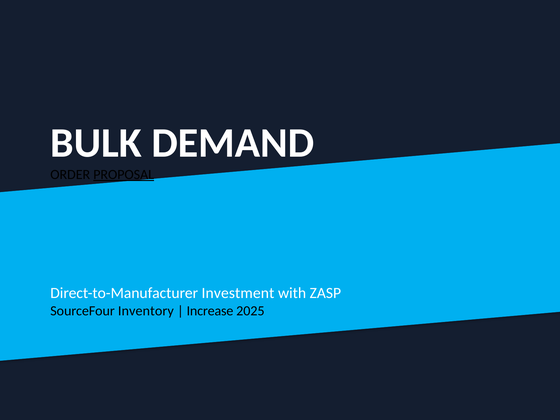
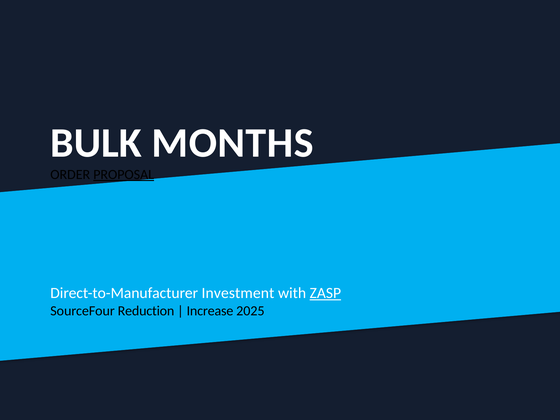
DEMAND: DEMAND -> MONTHS (233, 143)
ZASP underline: none -> present (325, 293)
Inventory: Inventory -> Reduction (146, 311)
